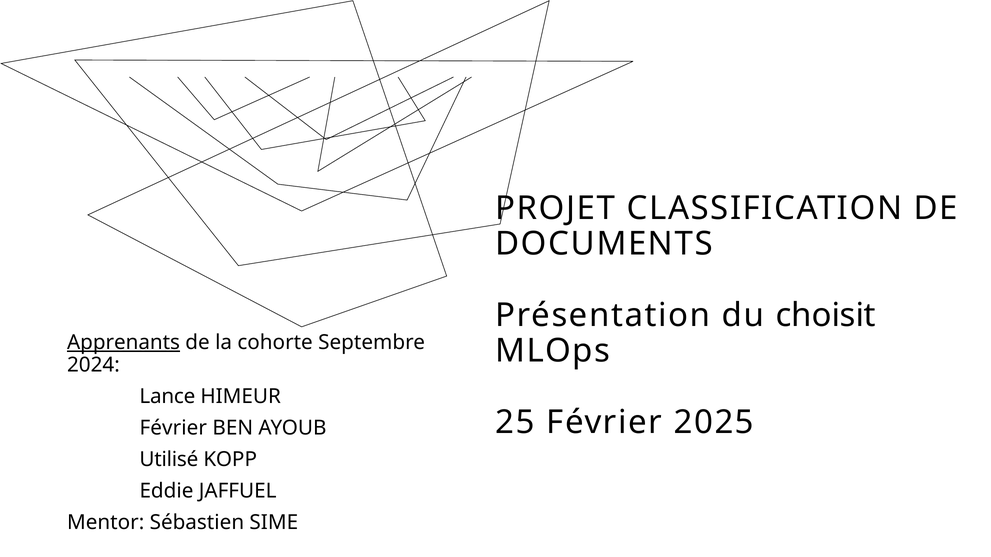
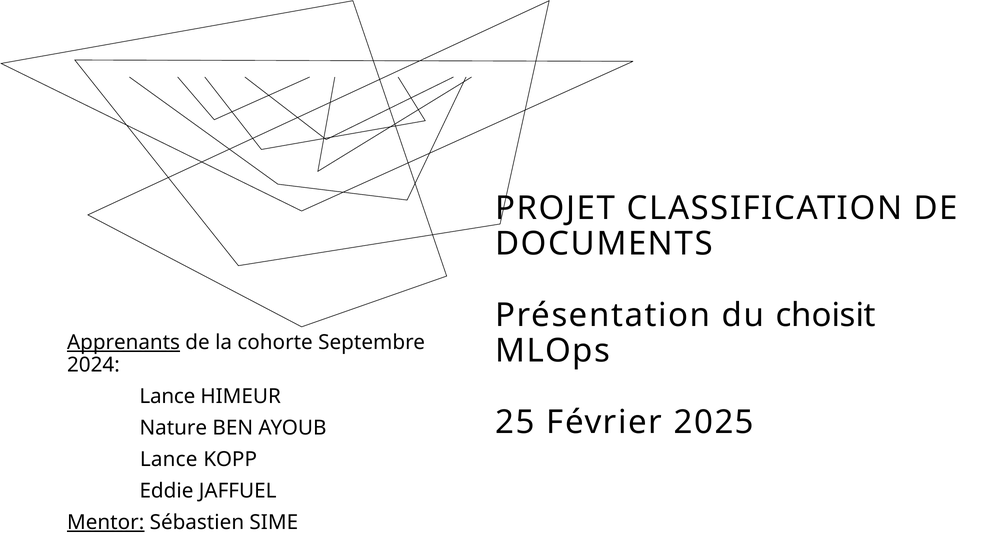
Février: Février -> Nature (173, 428)
Utilisé: Utilisé -> Lance (169, 460)
Mentor underline: none -> present (106, 523)
